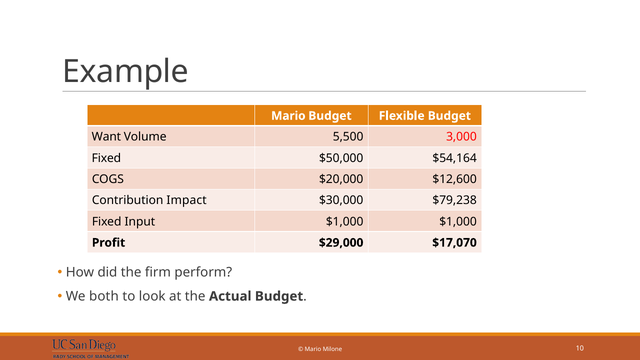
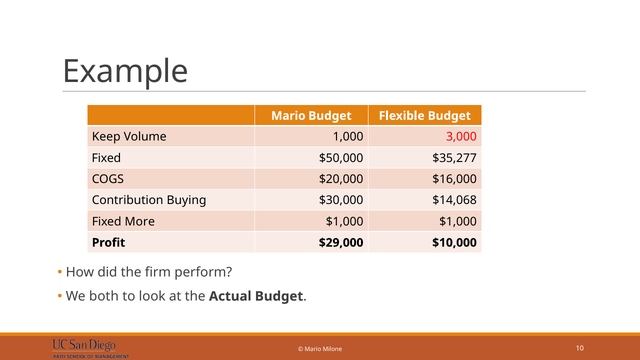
Want: Want -> Keep (106, 137)
5,500: 5,500 -> 1,000 (348, 137)
$54,164: $54,164 -> $35,277 (455, 158)
$12,600: $12,600 -> $16,000 (455, 179)
Impact: Impact -> Buying (187, 200)
$79,238: $79,238 -> $14,068 (455, 200)
Input: Input -> More (140, 222)
$17,070: $17,070 -> $10,000 (455, 243)
